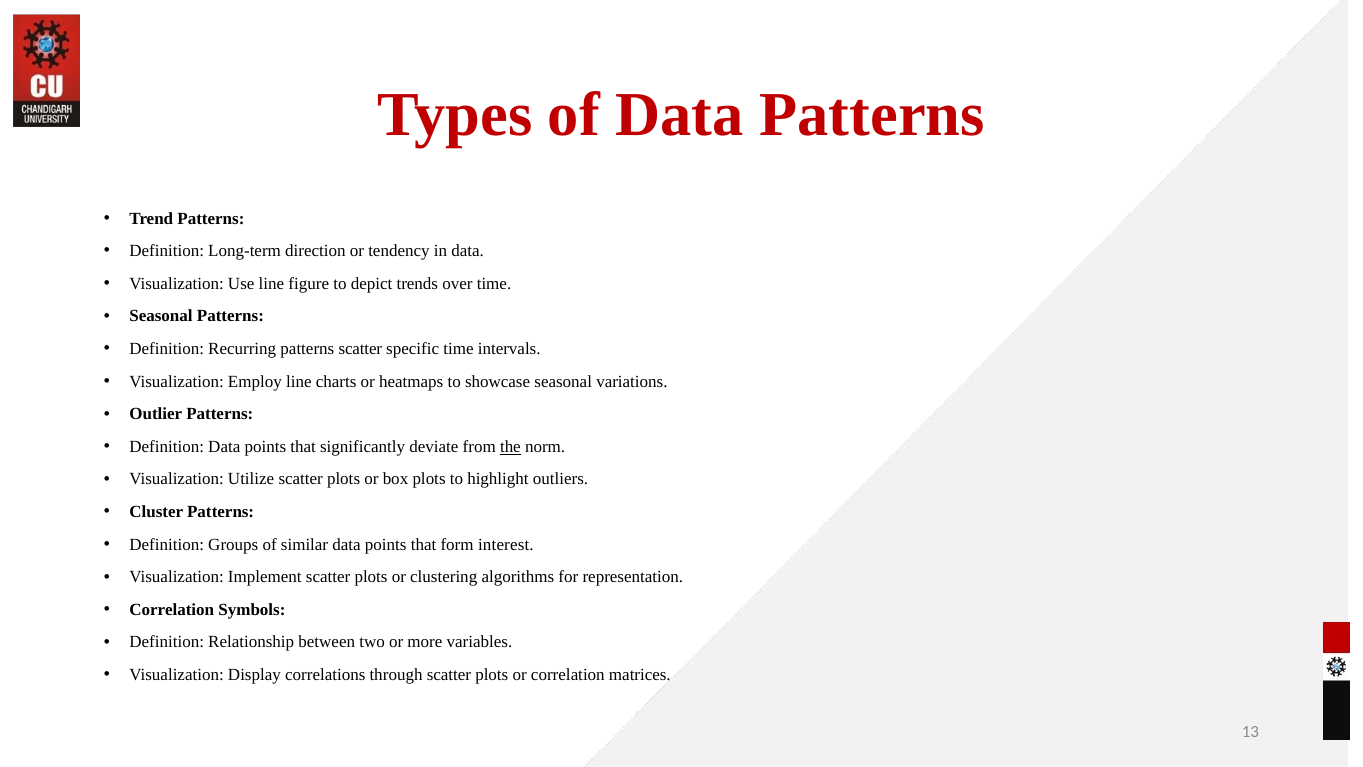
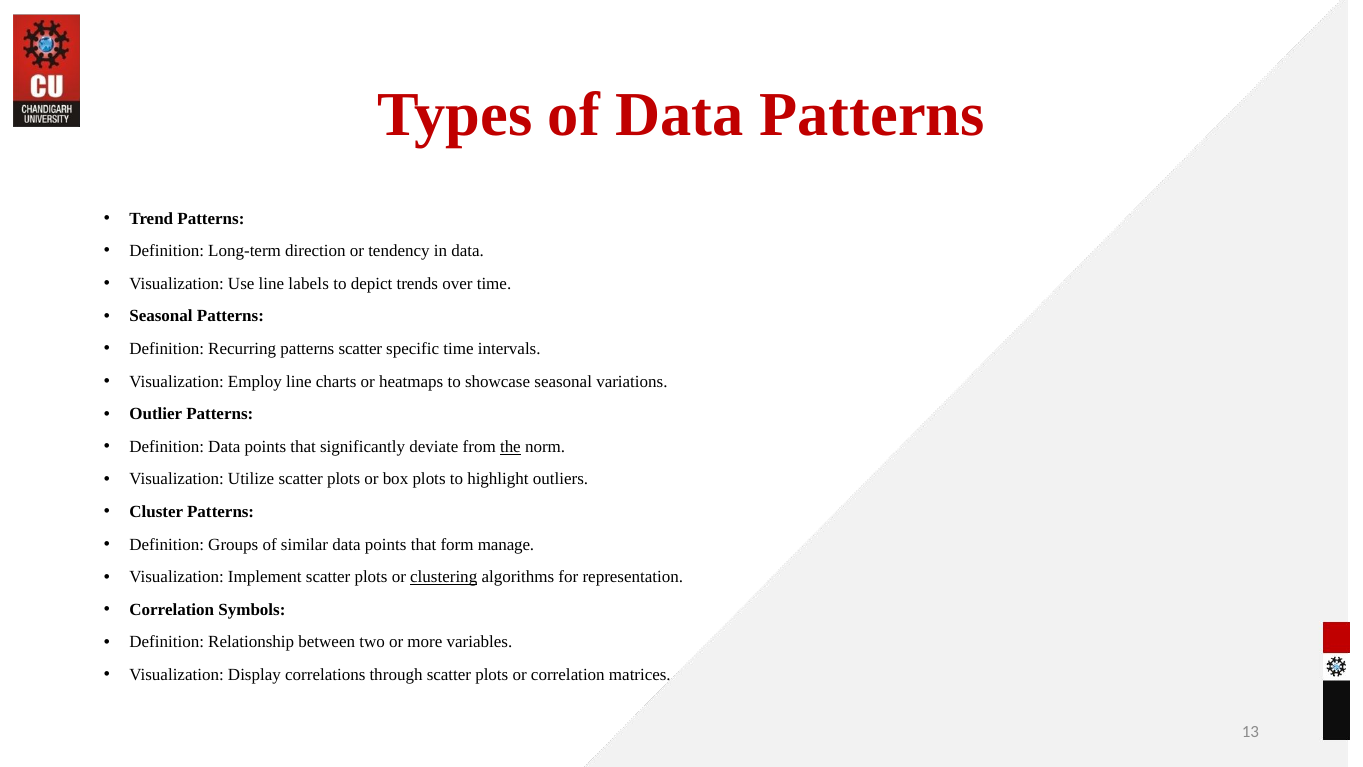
figure: figure -> labels (309, 284)
interest: interest -> manage (506, 544)
clustering underline: none -> present (444, 577)
